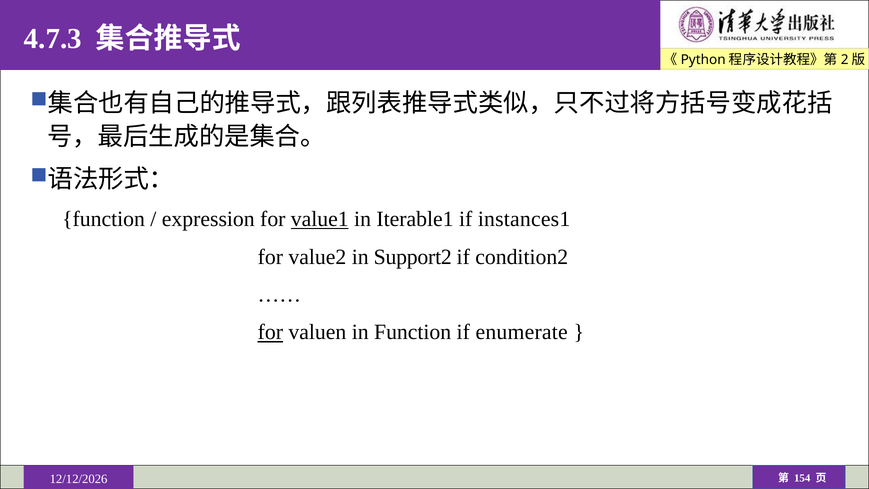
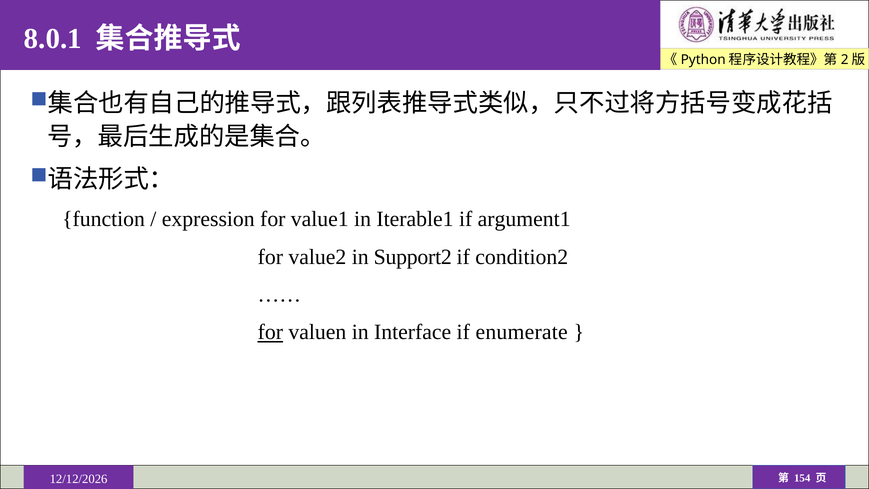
4.7.3: 4.7.3 -> 8.0.1 (53, 39)
value1 underline: present -> none (320, 219)
instances1: instances1 -> argument1 (524, 219)
in Function: Function -> Interface (413, 332)
